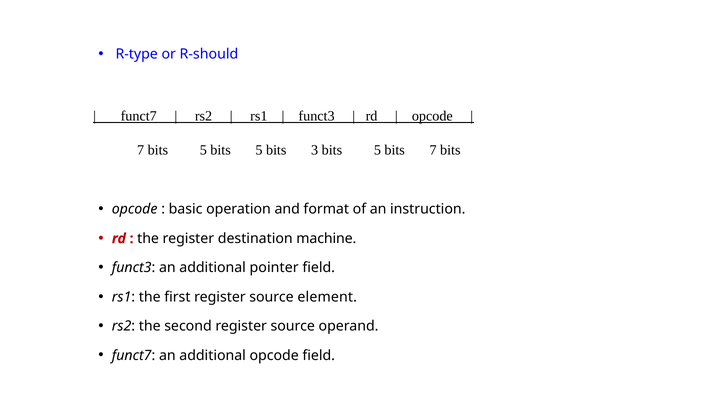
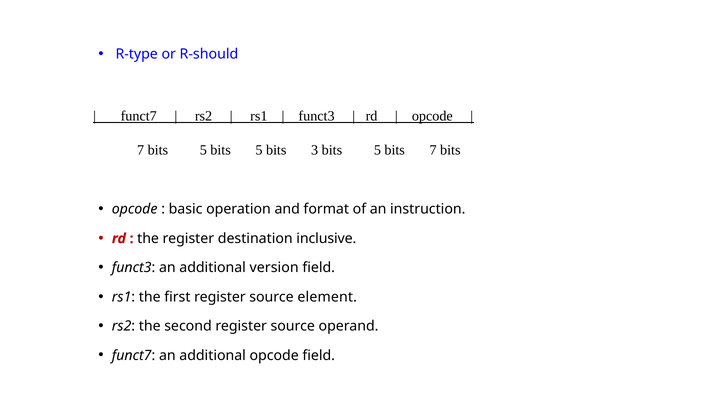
machine: machine -> inclusive (326, 238)
pointer: pointer -> version (274, 268)
